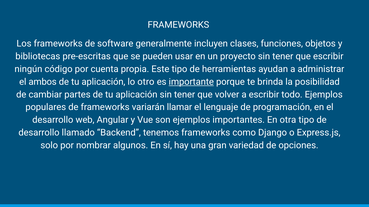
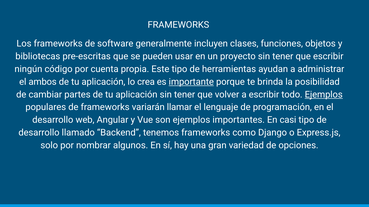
otro: otro -> crea (146, 82)
Ejemplos underline: none -> present (324, 95)
otra: otra -> casi (288, 120)
